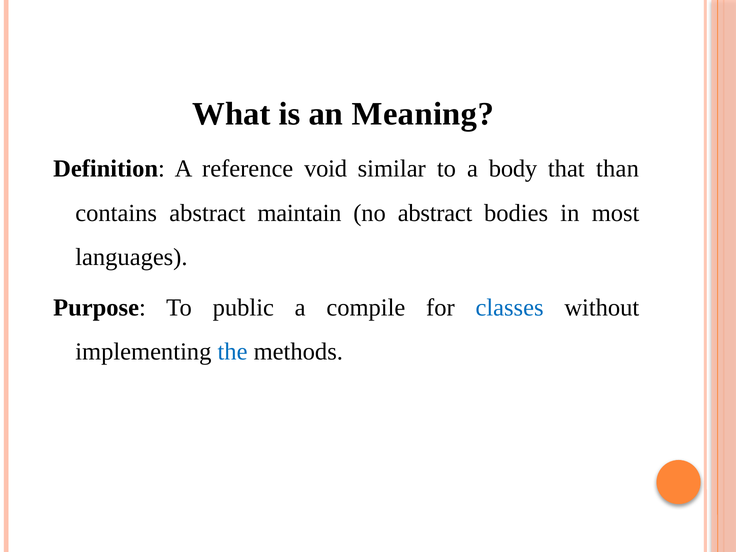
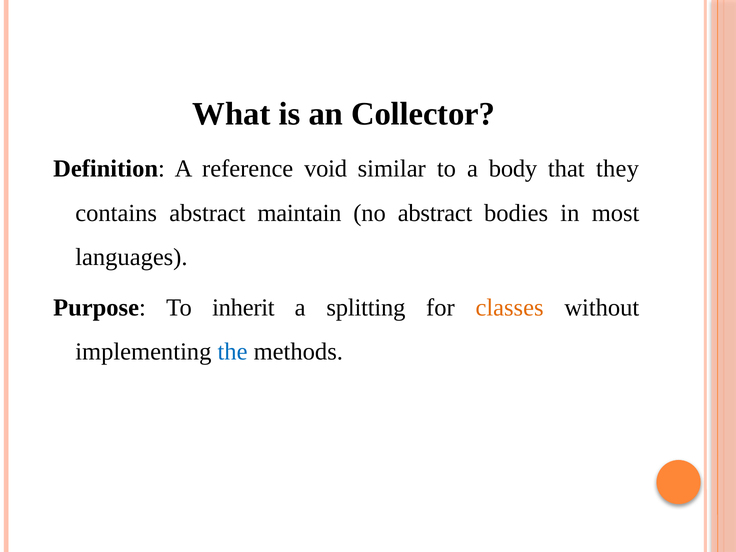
Meaning: Meaning -> Collector (423, 114)
than: than -> they (617, 169)
public: public -> inherit (243, 307)
compile: compile -> splitting (366, 307)
classes colour: blue -> orange (510, 307)
